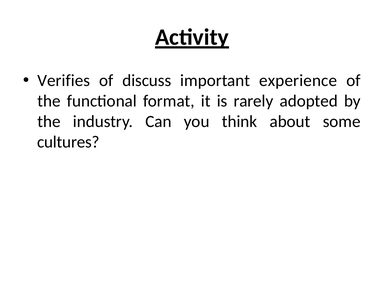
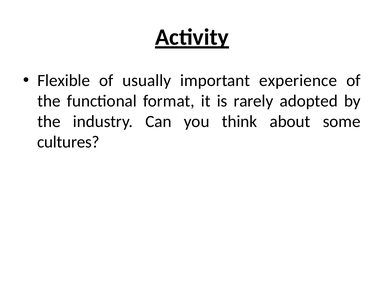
Verifies: Verifies -> Flexible (64, 81)
discuss: discuss -> usually (147, 81)
